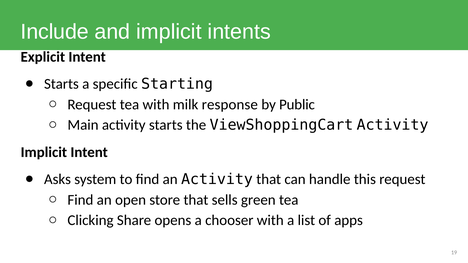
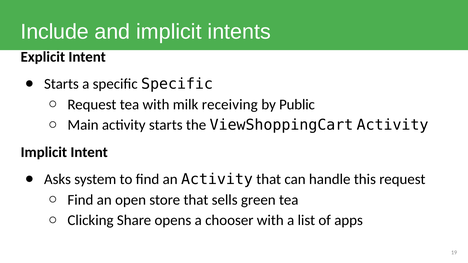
specific Starting: Starting -> Specific (177, 84)
response: response -> receiving (230, 105)
